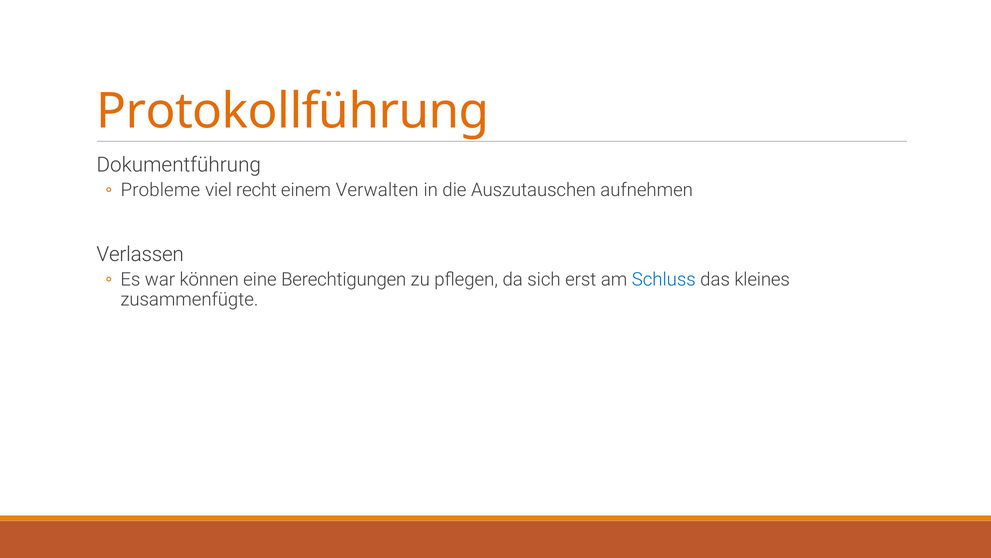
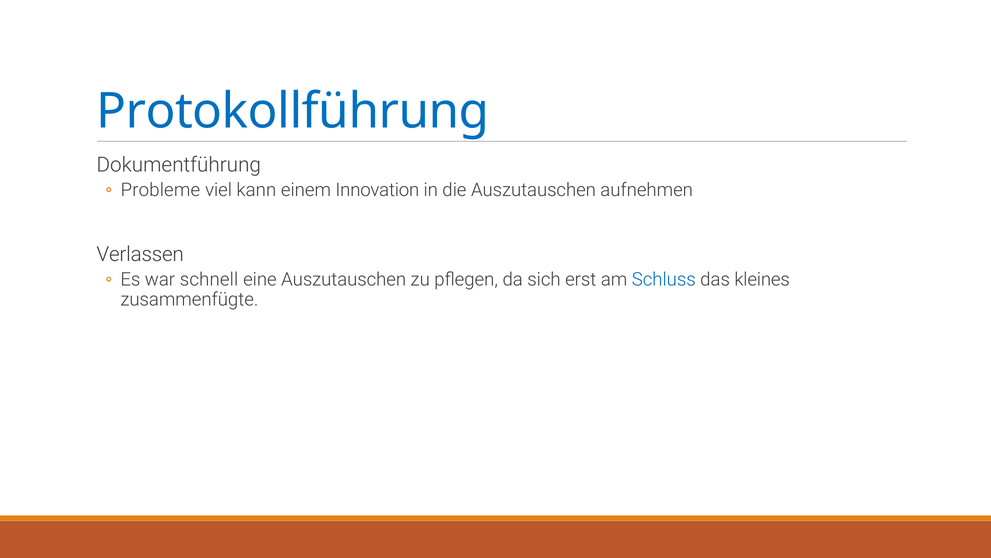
Protokollführung colour: orange -> blue (293, 111)
recht: recht -> kann (256, 190)
Verwalten: Verwalten -> Innovation (377, 190)
können: können -> schnell (209, 279)
eine Berechtigungen: Berechtigungen -> Auszutauschen (344, 279)
